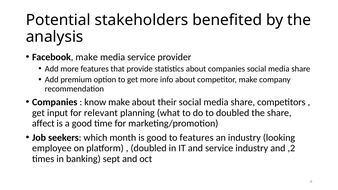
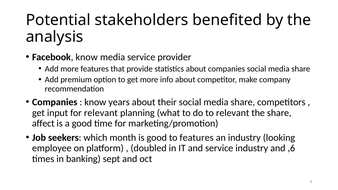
Facebook make: make -> know (87, 57)
know make: make -> years (119, 102)
to doubled: doubled -> relevant (233, 113)
,2: ,2 -> ,6 (291, 148)
